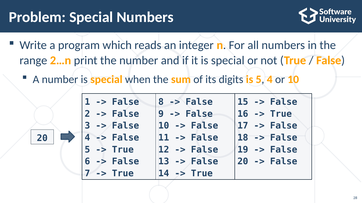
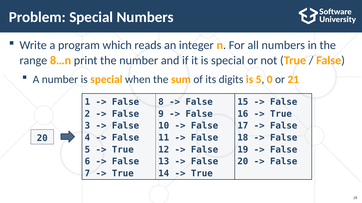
2…n: 2…n -> 8…n (61, 61)
5 4: 4 -> 0 (270, 80)
or 10: 10 -> 21 (293, 80)
